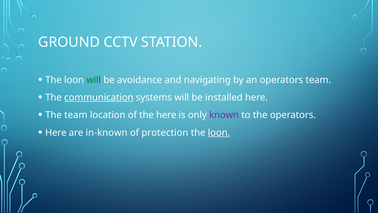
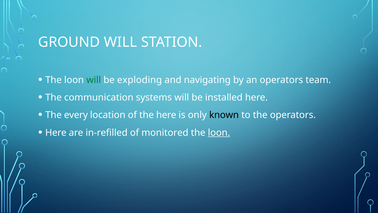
GROUND CCTV: CCTV -> WILL (120, 42)
avoidance: avoidance -> exploding (140, 80)
communication underline: present -> none (99, 97)
The team: team -> every (76, 115)
known colour: purple -> black (224, 115)
in-known: in-known -> in-refilled (107, 132)
protection: protection -> monitored (165, 132)
